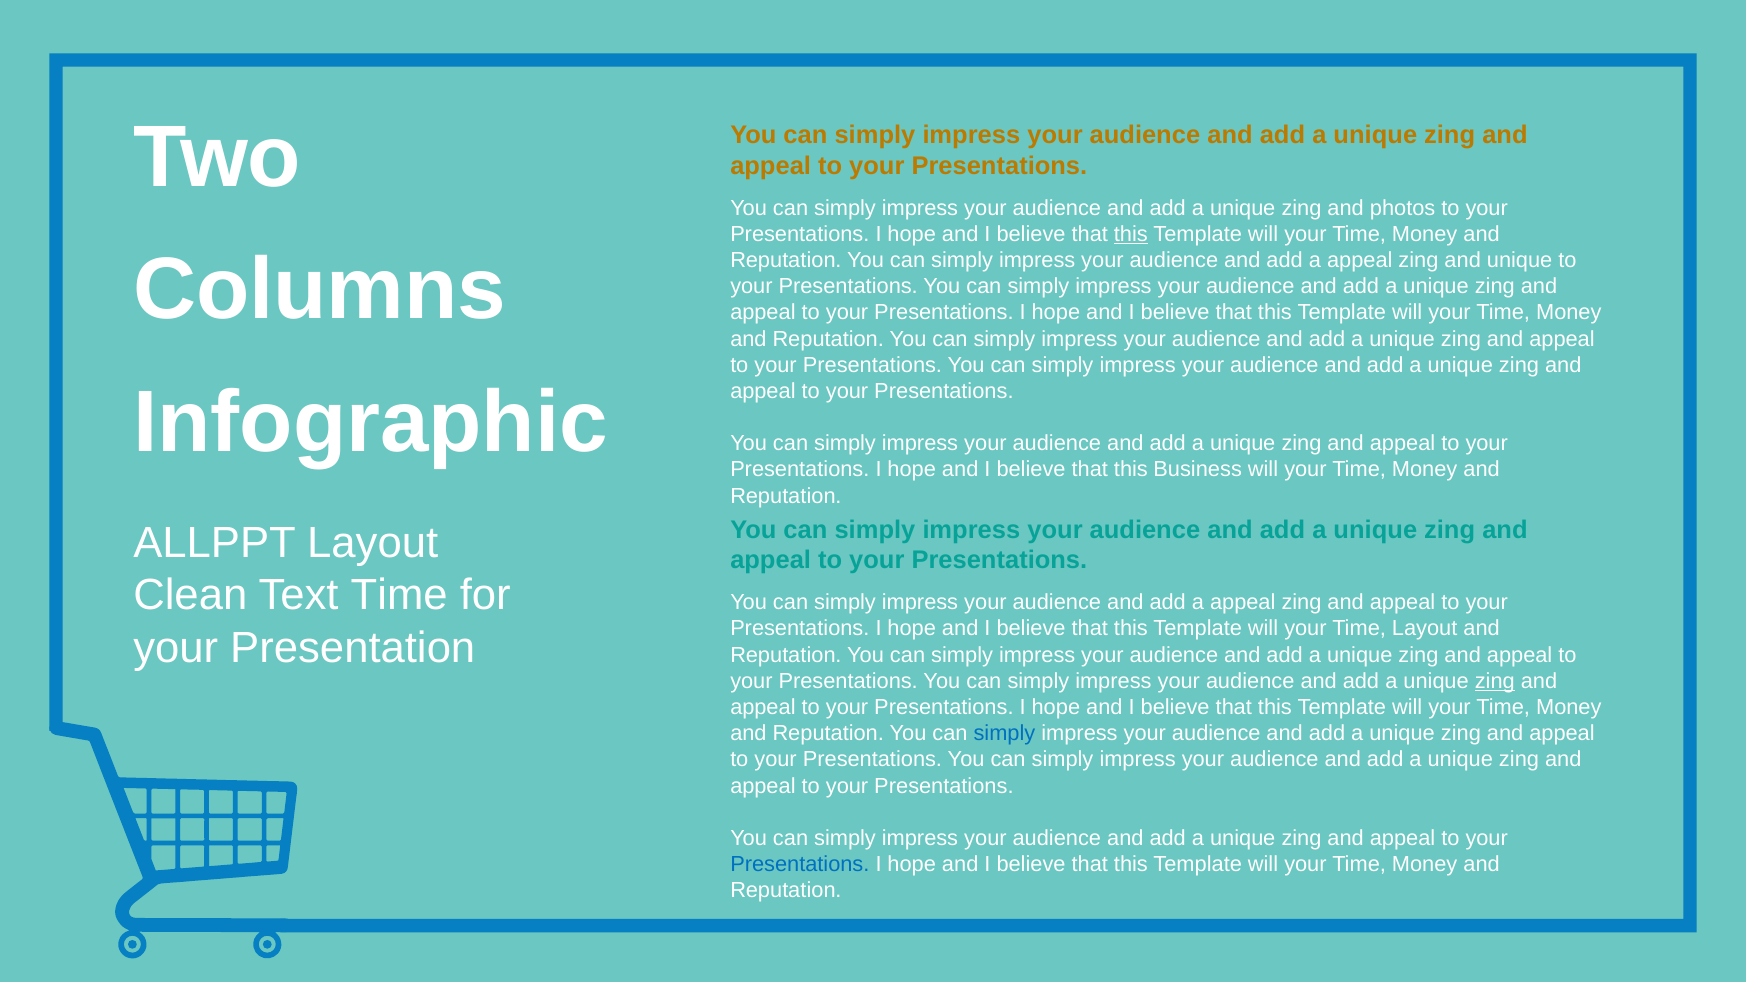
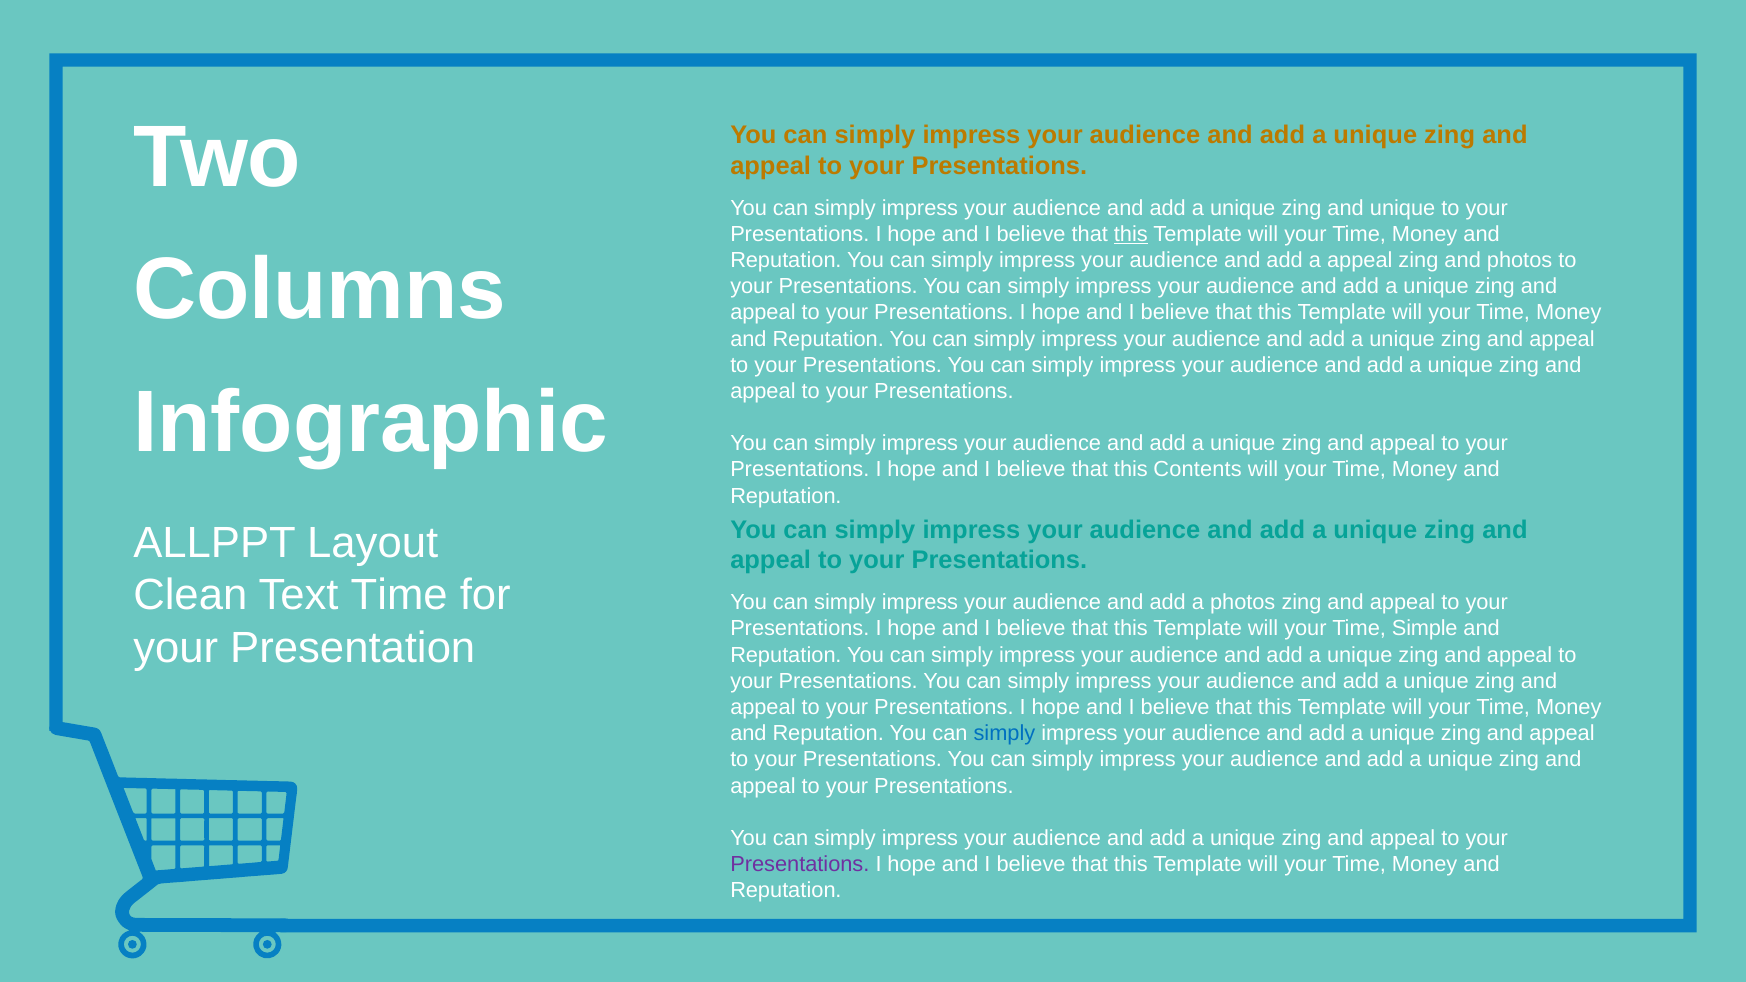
and photos: photos -> unique (1403, 208)
and unique: unique -> photos (1520, 260)
Business: Business -> Contents (1198, 470)
appeal: appeal -> photos (1243, 603)
Time Layout: Layout -> Simple (1425, 629)
zing underline: present -> none (1495, 681)
Presentations colour: blue -> purple (800, 865)
